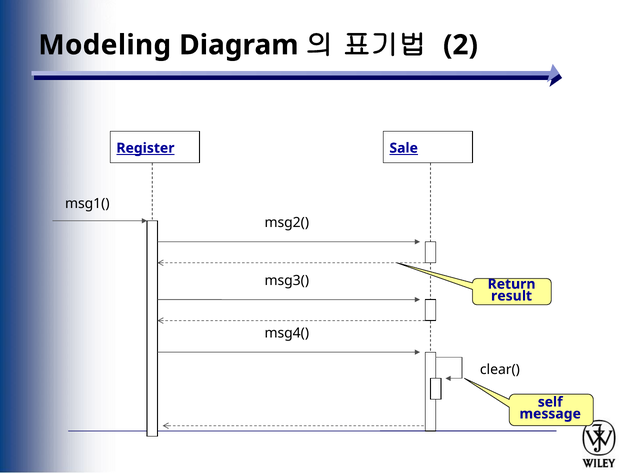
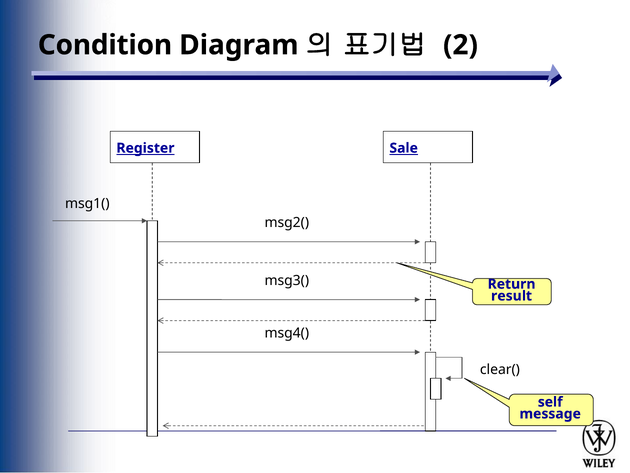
Modeling: Modeling -> Condition (105, 45)
